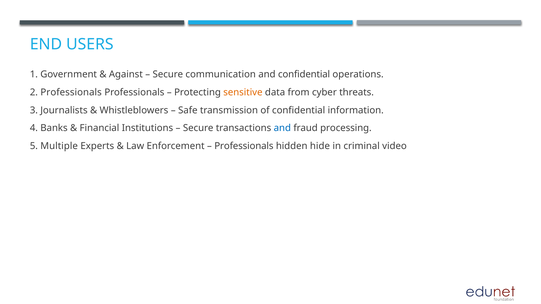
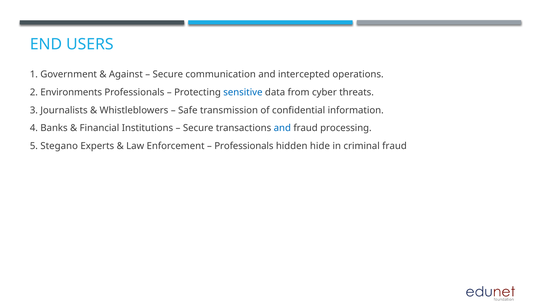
and confidential: confidential -> intercepted (304, 74)
2 Professionals: Professionals -> Environments (71, 92)
sensitive colour: orange -> blue (243, 92)
Multiple: Multiple -> Stegano (59, 146)
criminal video: video -> fraud (395, 146)
